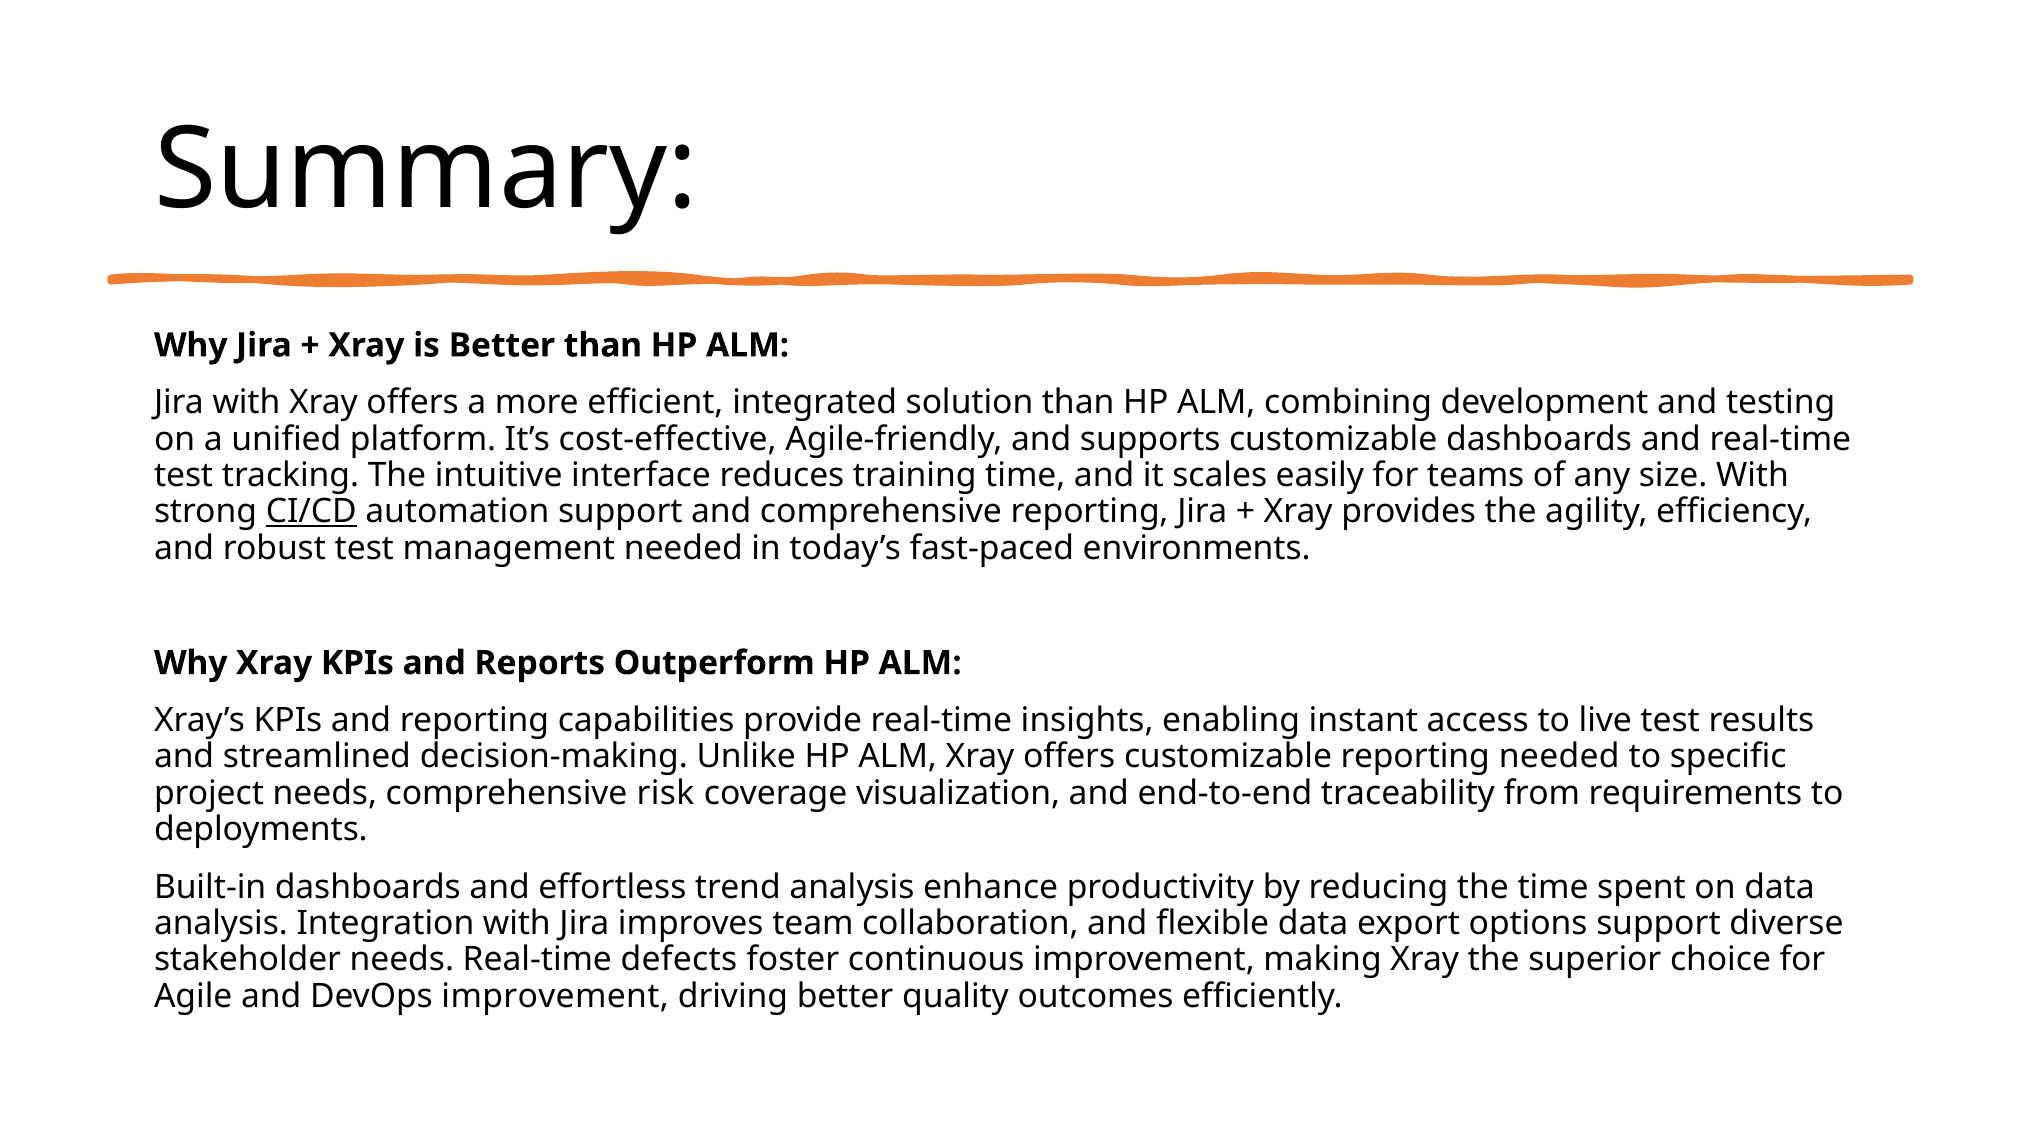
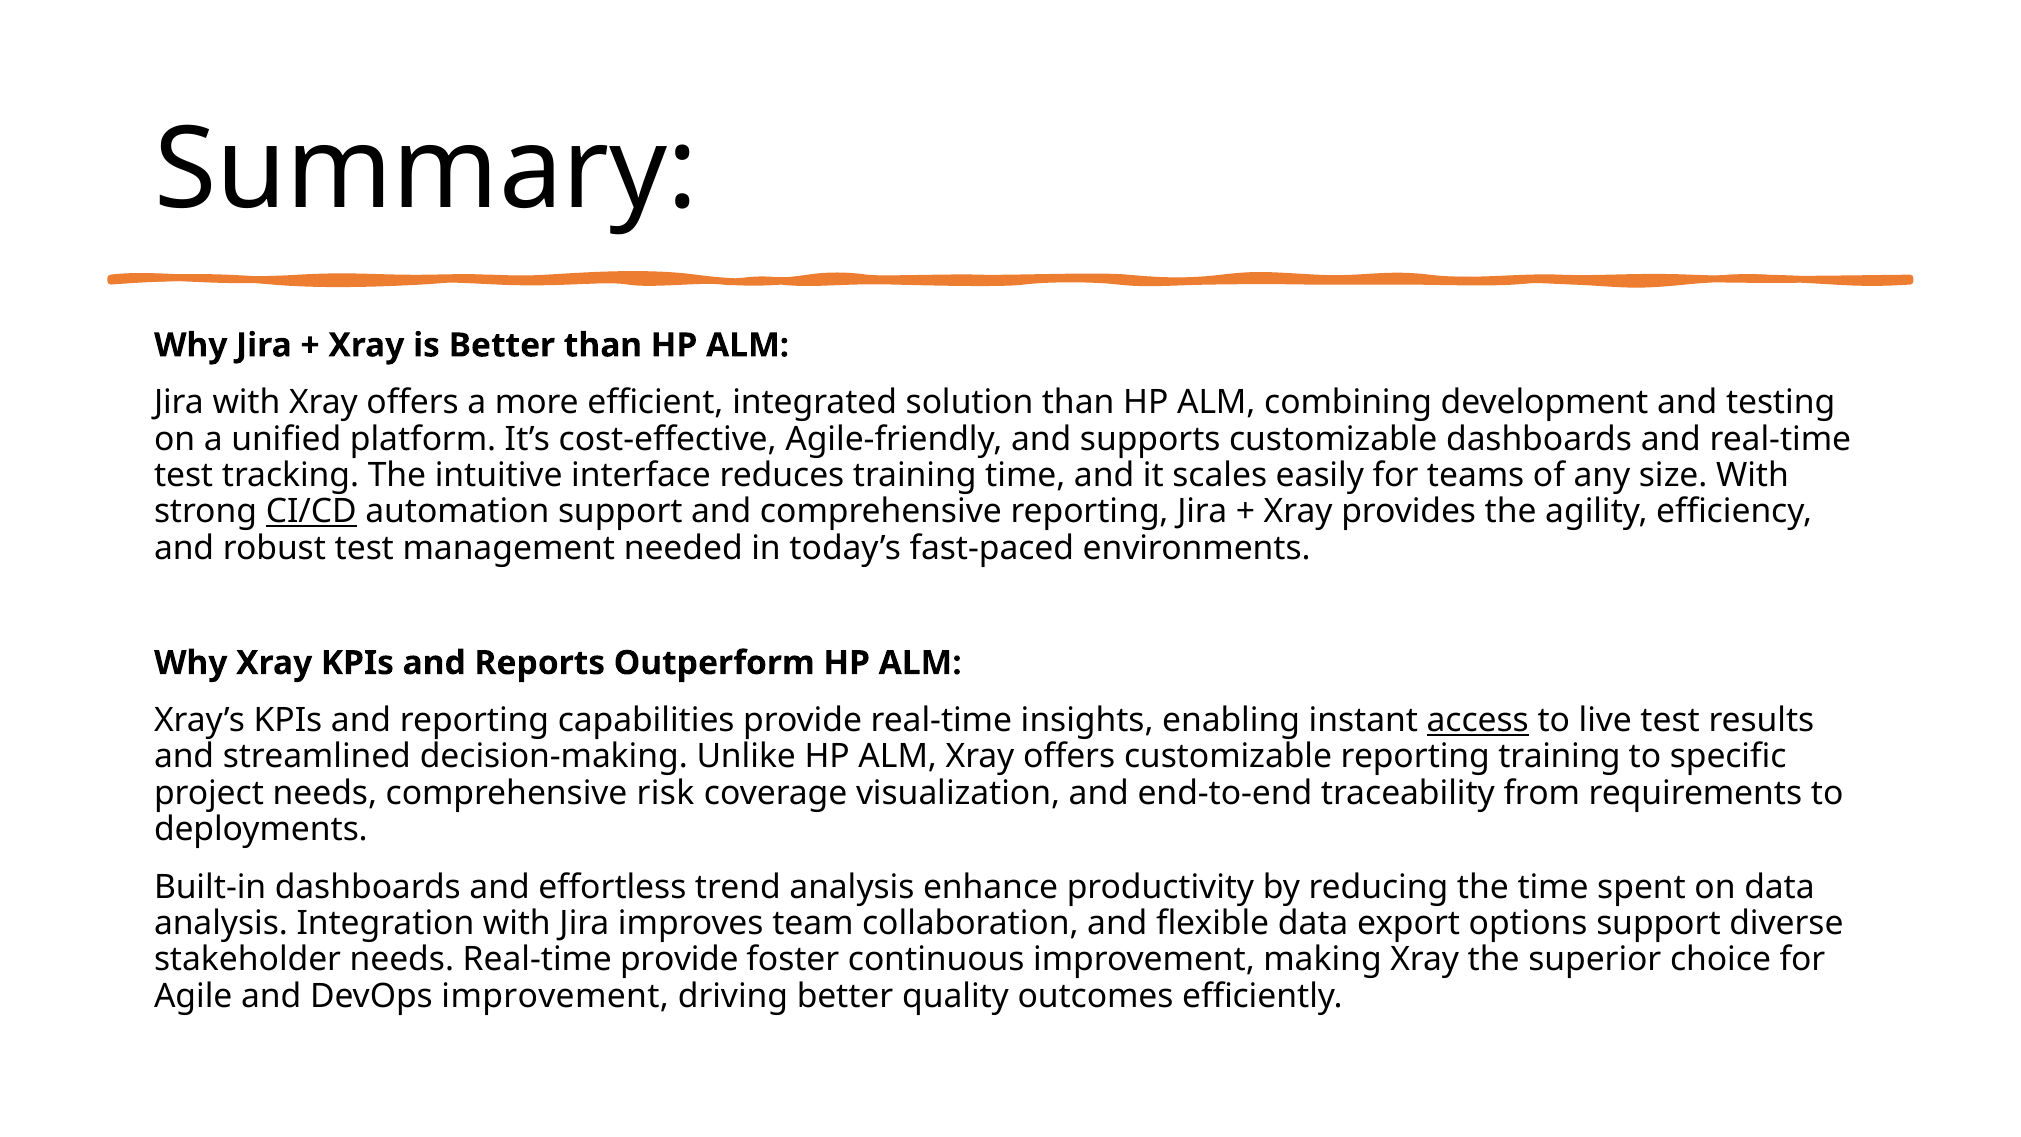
access underline: none -> present (1478, 720)
reporting needed: needed -> training (1560, 757)
Real-time defects: defects -> provide (679, 959)
